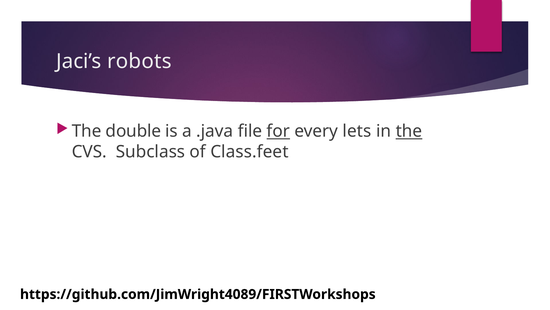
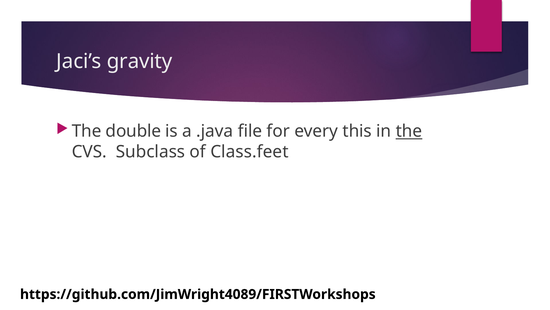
robots: robots -> gravity (140, 61)
for underline: present -> none (278, 131)
lets: lets -> this (357, 131)
